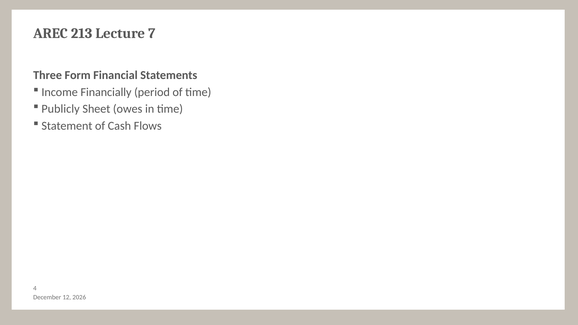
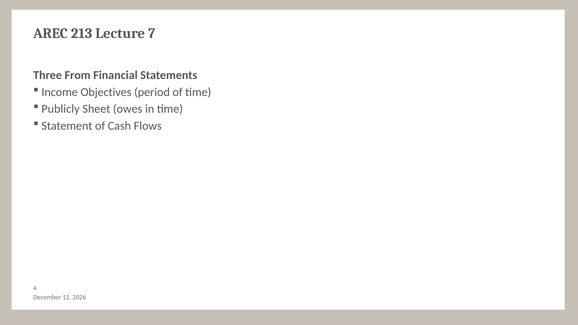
Form: Form -> From (78, 75)
Financially: Financially -> Objectives (106, 92)
